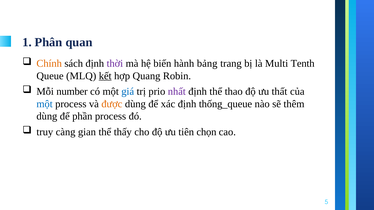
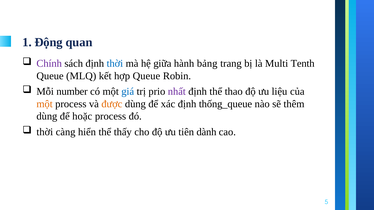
Phân: Phân -> Động (49, 42)
Chính colour: orange -> purple (49, 64)
thời colour: purple -> blue (115, 64)
biến: biến -> giữa (162, 64)
kết underline: present -> none (105, 76)
hợp Quang: Quang -> Queue (146, 76)
thất: thất -> liệu (279, 92)
một colour: blue -> orange (45, 104)
phần: phần -> hoặc (82, 117)
truy: truy -> thời (45, 132)
gian: gian -> hiển (87, 132)
chọn: chọn -> dành (206, 132)
